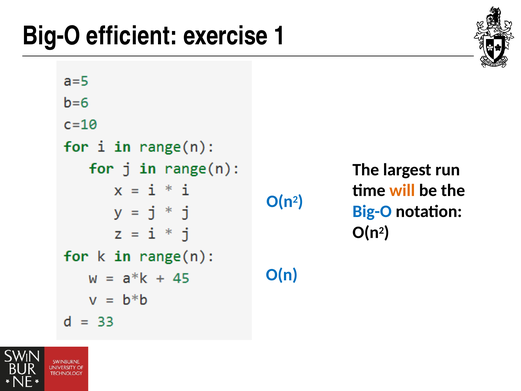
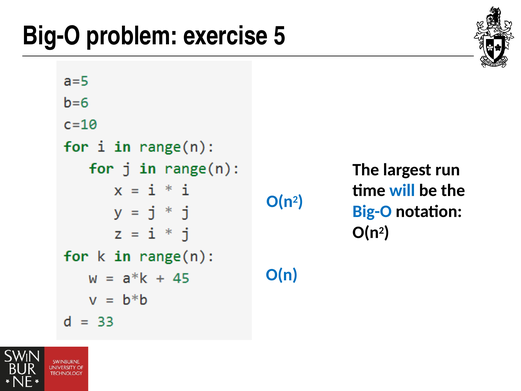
efficient: efficient -> problem (132, 36)
1: 1 -> 5 (280, 36)
will colour: orange -> blue (402, 190)
